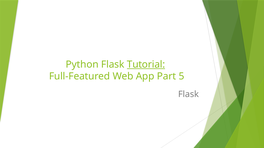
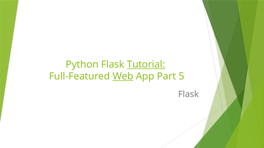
Web underline: none -> present (123, 77)
